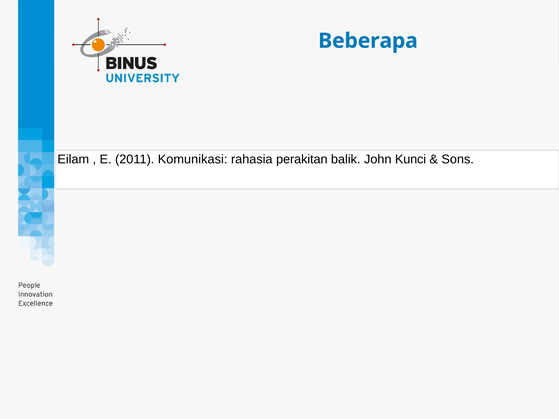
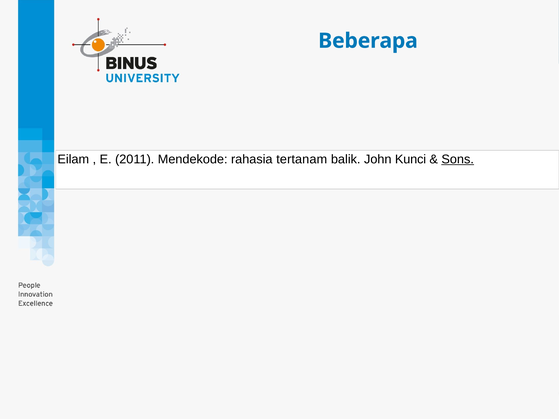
Komunikasi: Komunikasi -> Mendekode (193, 159)
perakitan: perakitan -> tertanam (302, 159)
Sons underline: none -> present (458, 159)
